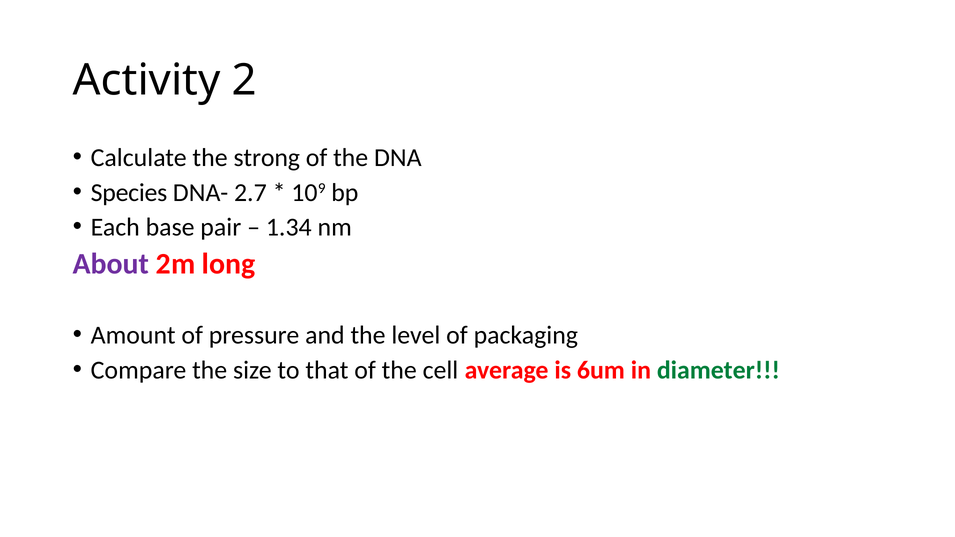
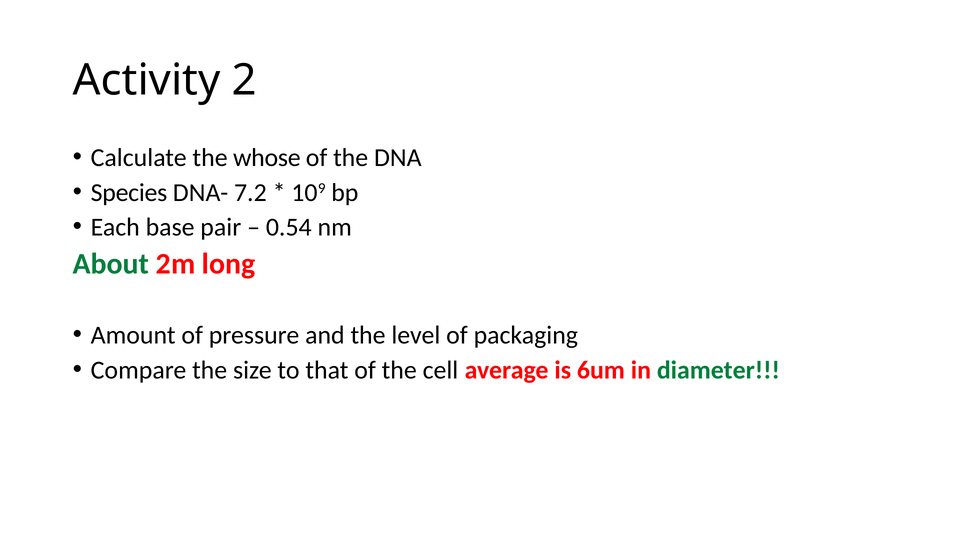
strong: strong -> whose (267, 158)
2.7: 2.7 -> 7.2 (250, 193)
1.34: 1.34 -> 0.54 (289, 227)
About colour: purple -> green (111, 264)
